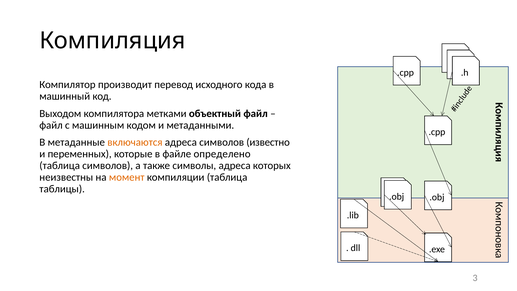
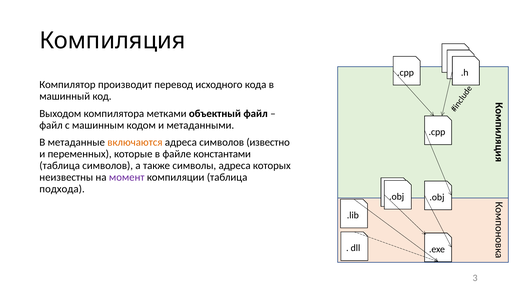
определено: определено -> константами (222, 154)
момент colour: orange -> purple (127, 177)
таблицы: таблицы -> подхода (62, 189)
